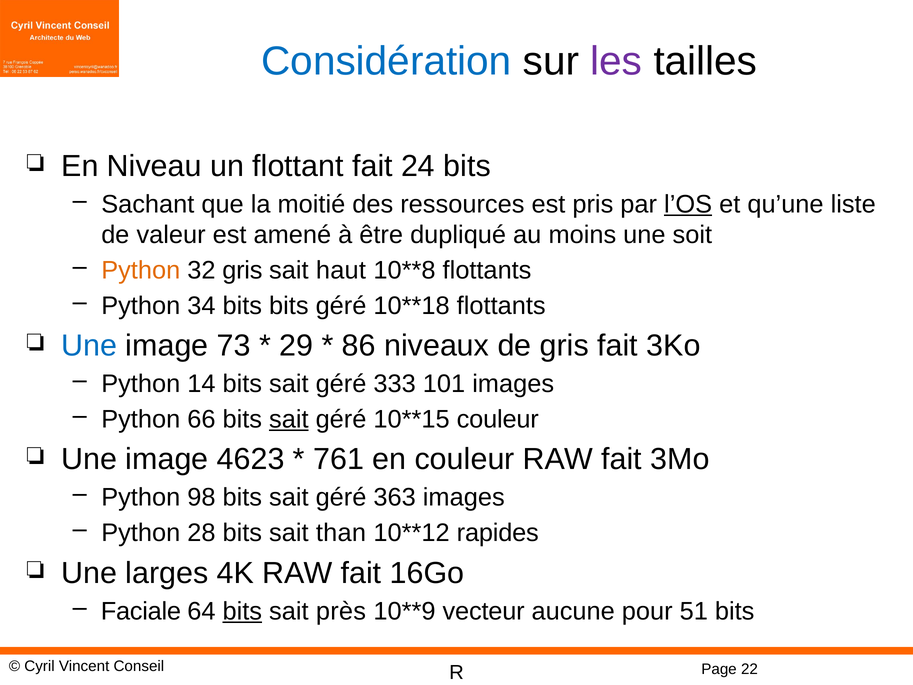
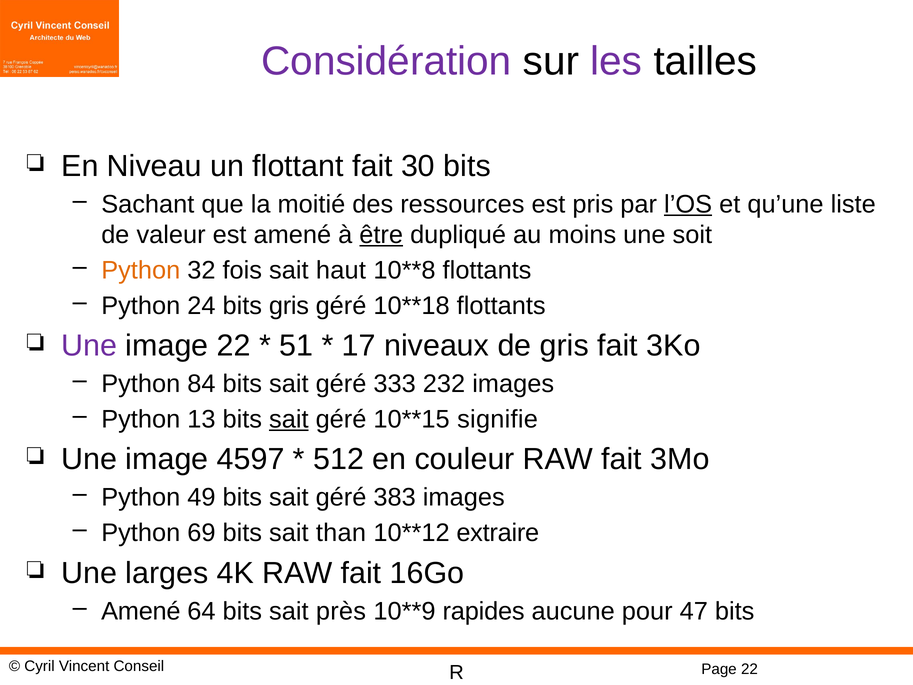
Considération colour: blue -> purple (386, 61)
24: 24 -> 30 (418, 166)
être underline: none -> present (381, 235)
32 gris: gris -> fois (242, 270)
34: 34 -> 24 (201, 306)
bits bits: bits -> gris (289, 306)
Une colour: blue -> purple (89, 346)
image 73: 73 -> 22 (234, 346)
29: 29 -> 51 (296, 346)
86: 86 -> 17 (359, 346)
14: 14 -> 84 (201, 384)
101: 101 -> 232 (444, 384)
66: 66 -> 13 (201, 419)
couleur: couleur -> signifie (498, 419)
4623: 4623 -> 4597 (251, 459)
761: 761 -> 512 (339, 459)
98: 98 -> 49 (201, 497)
363: 363 -> 383 (395, 497)
28: 28 -> 69 (201, 533)
rapides: rapides -> extraire (498, 533)
Faciale: Faciale -> Amené (141, 611)
bits underline: present -> none (242, 611)
vecteur: vecteur -> rapides (484, 611)
51: 51 -> 47 (694, 611)
